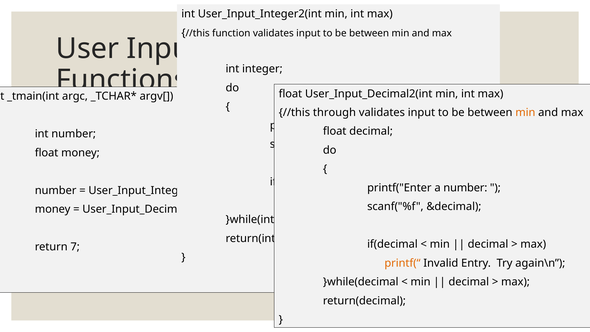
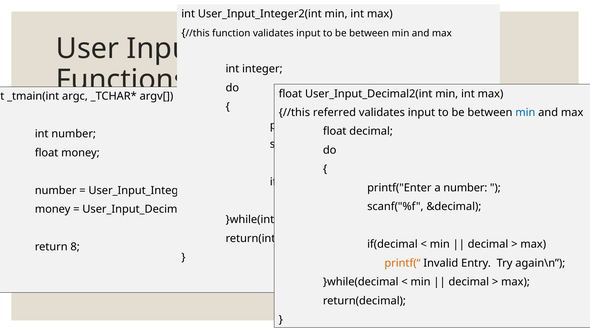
through: through -> referred (334, 112)
min colour: orange -> blue (525, 112)
7: 7 -> 8 (75, 247)
